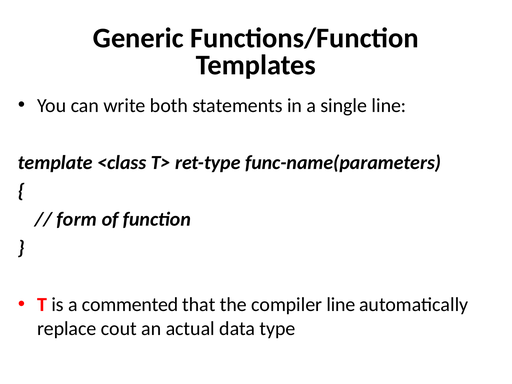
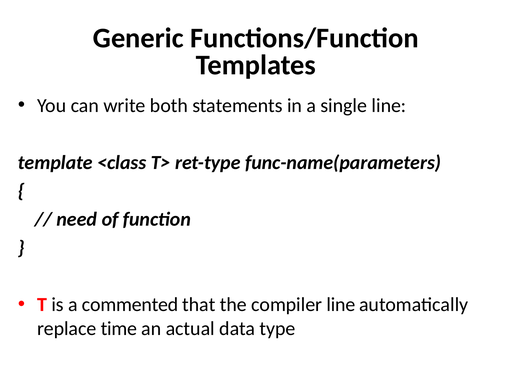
form: form -> need (77, 219)
cout: cout -> time (119, 329)
